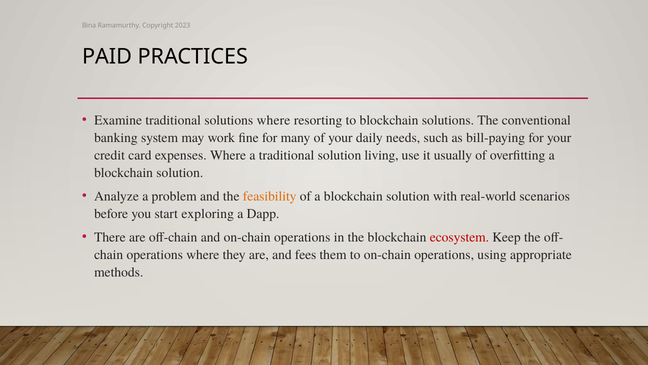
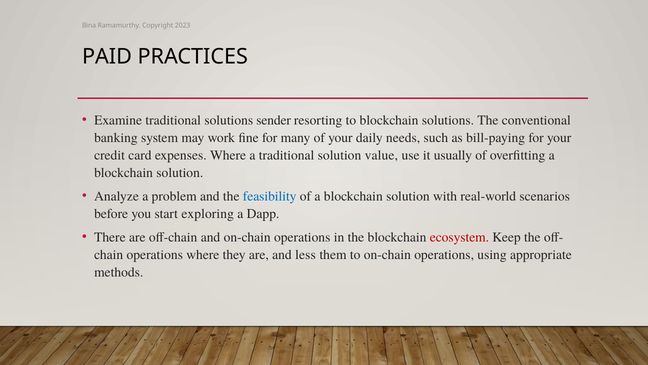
solutions where: where -> sender (274, 120)
living: living -> value (381, 155)
feasibility colour: orange -> blue (270, 196)
fees: fees -> less (306, 254)
